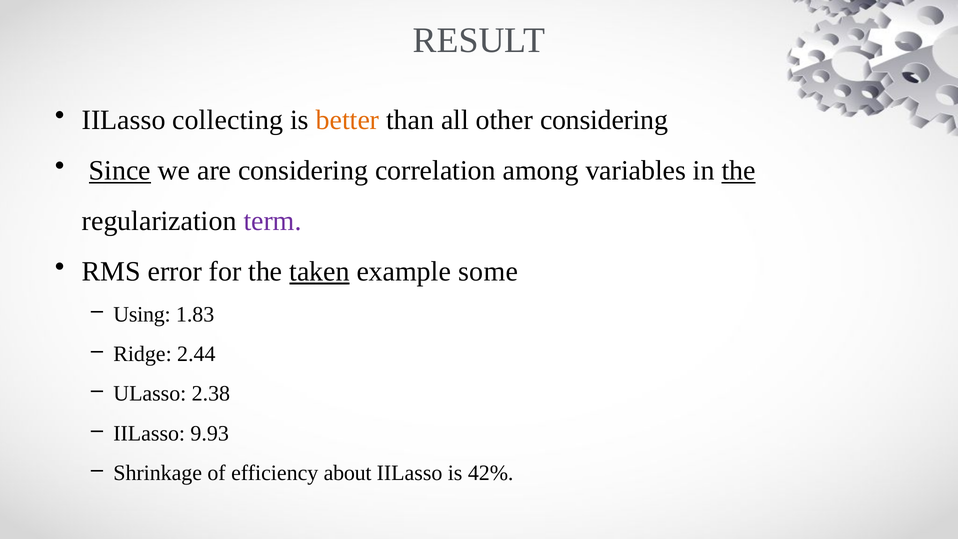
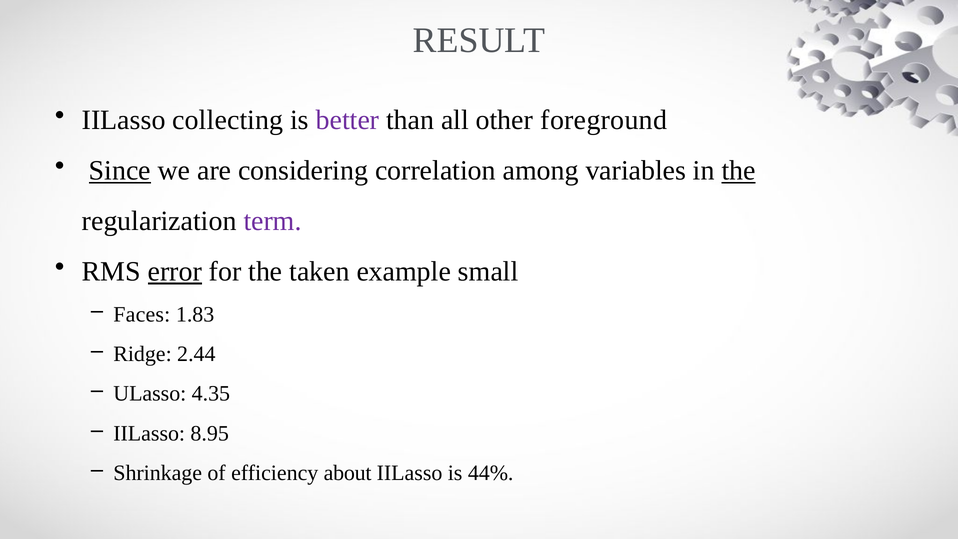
better colour: orange -> purple (347, 120)
other considering: considering -> foreground (604, 120)
error underline: none -> present (175, 271)
taken underline: present -> none (320, 271)
some: some -> small (488, 271)
Using: Using -> Faces (142, 314)
2.38: 2.38 -> 4.35 (211, 394)
9.93: 9.93 -> 8.95 (210, 433)
42%: 42% -> 44% (491, 473)
